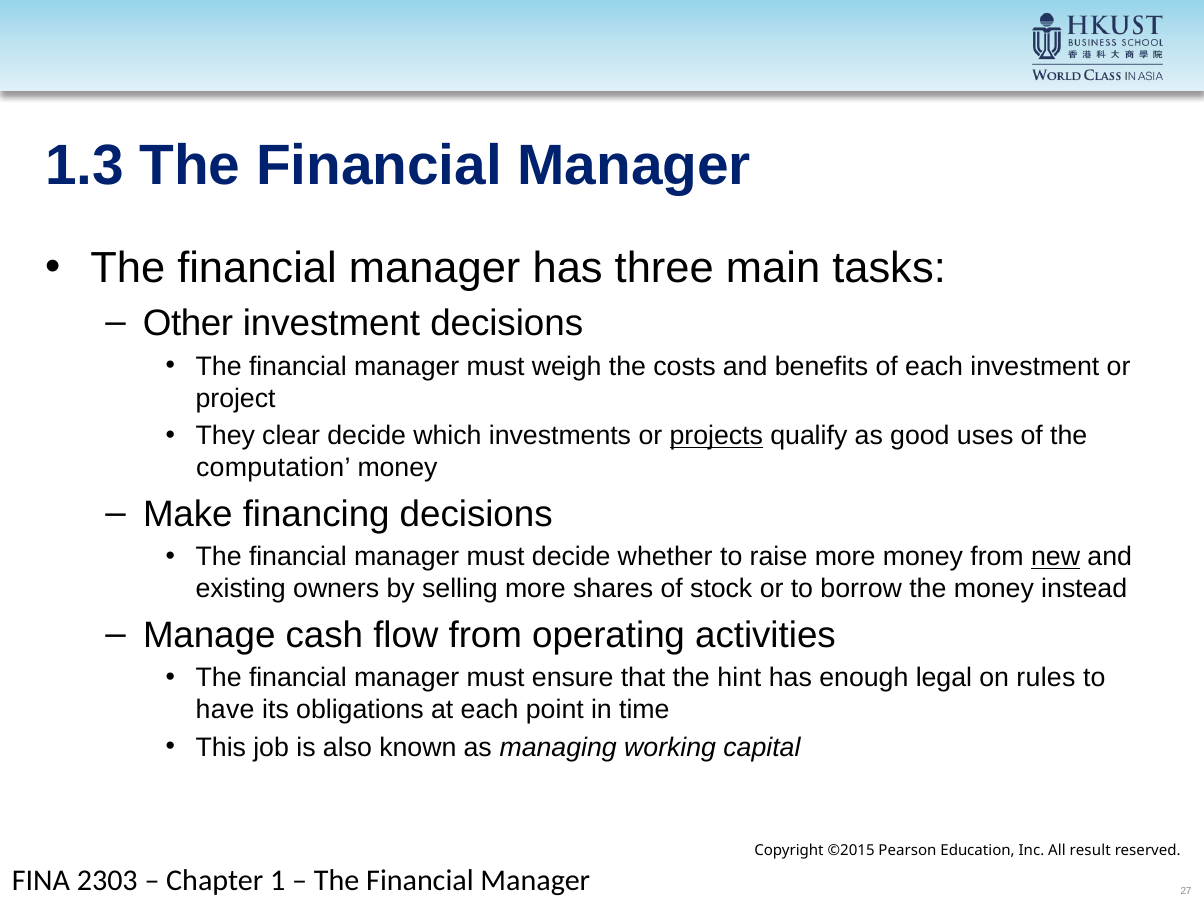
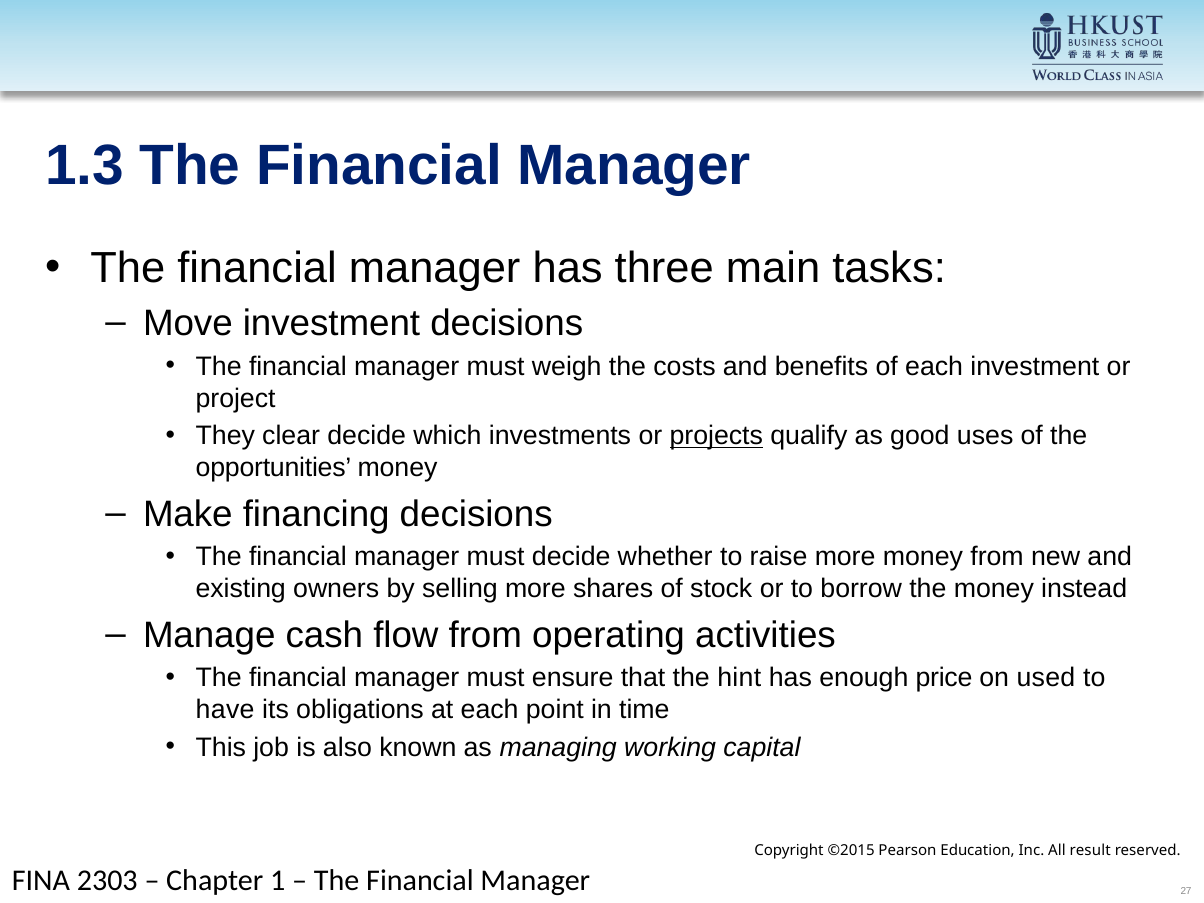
Other: Other -> Move (188, 324)
computation: computation -> opportunities (274, 468)
new underline: present -> none (1056, 557)
legal: legal -> price (944, 678)
rules: rules -> used (1046, 678)
